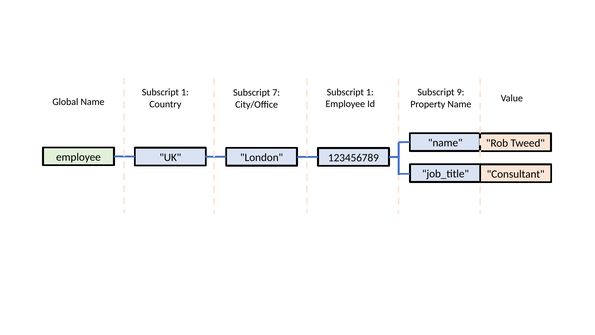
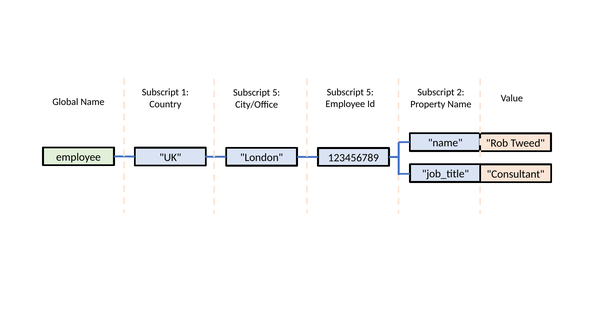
1: 1 -> 5 (370, 92)
9: 9 -> 2 (461, 92)
7: 7 -> 5 (276, 92)
